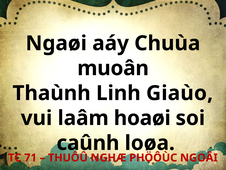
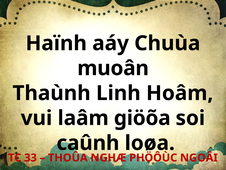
Ngaøi: Ngaøi -> Haïnh (56, 43)
Giaùo: Giaùo -> Hoâm (180, 93)
hoaøi: hoaøi -> giöõa (142, 118)
71: 71 -> 33 (30, 157)
THUÔÛ: THUÔÛ -> THOÛA (68, 157)
